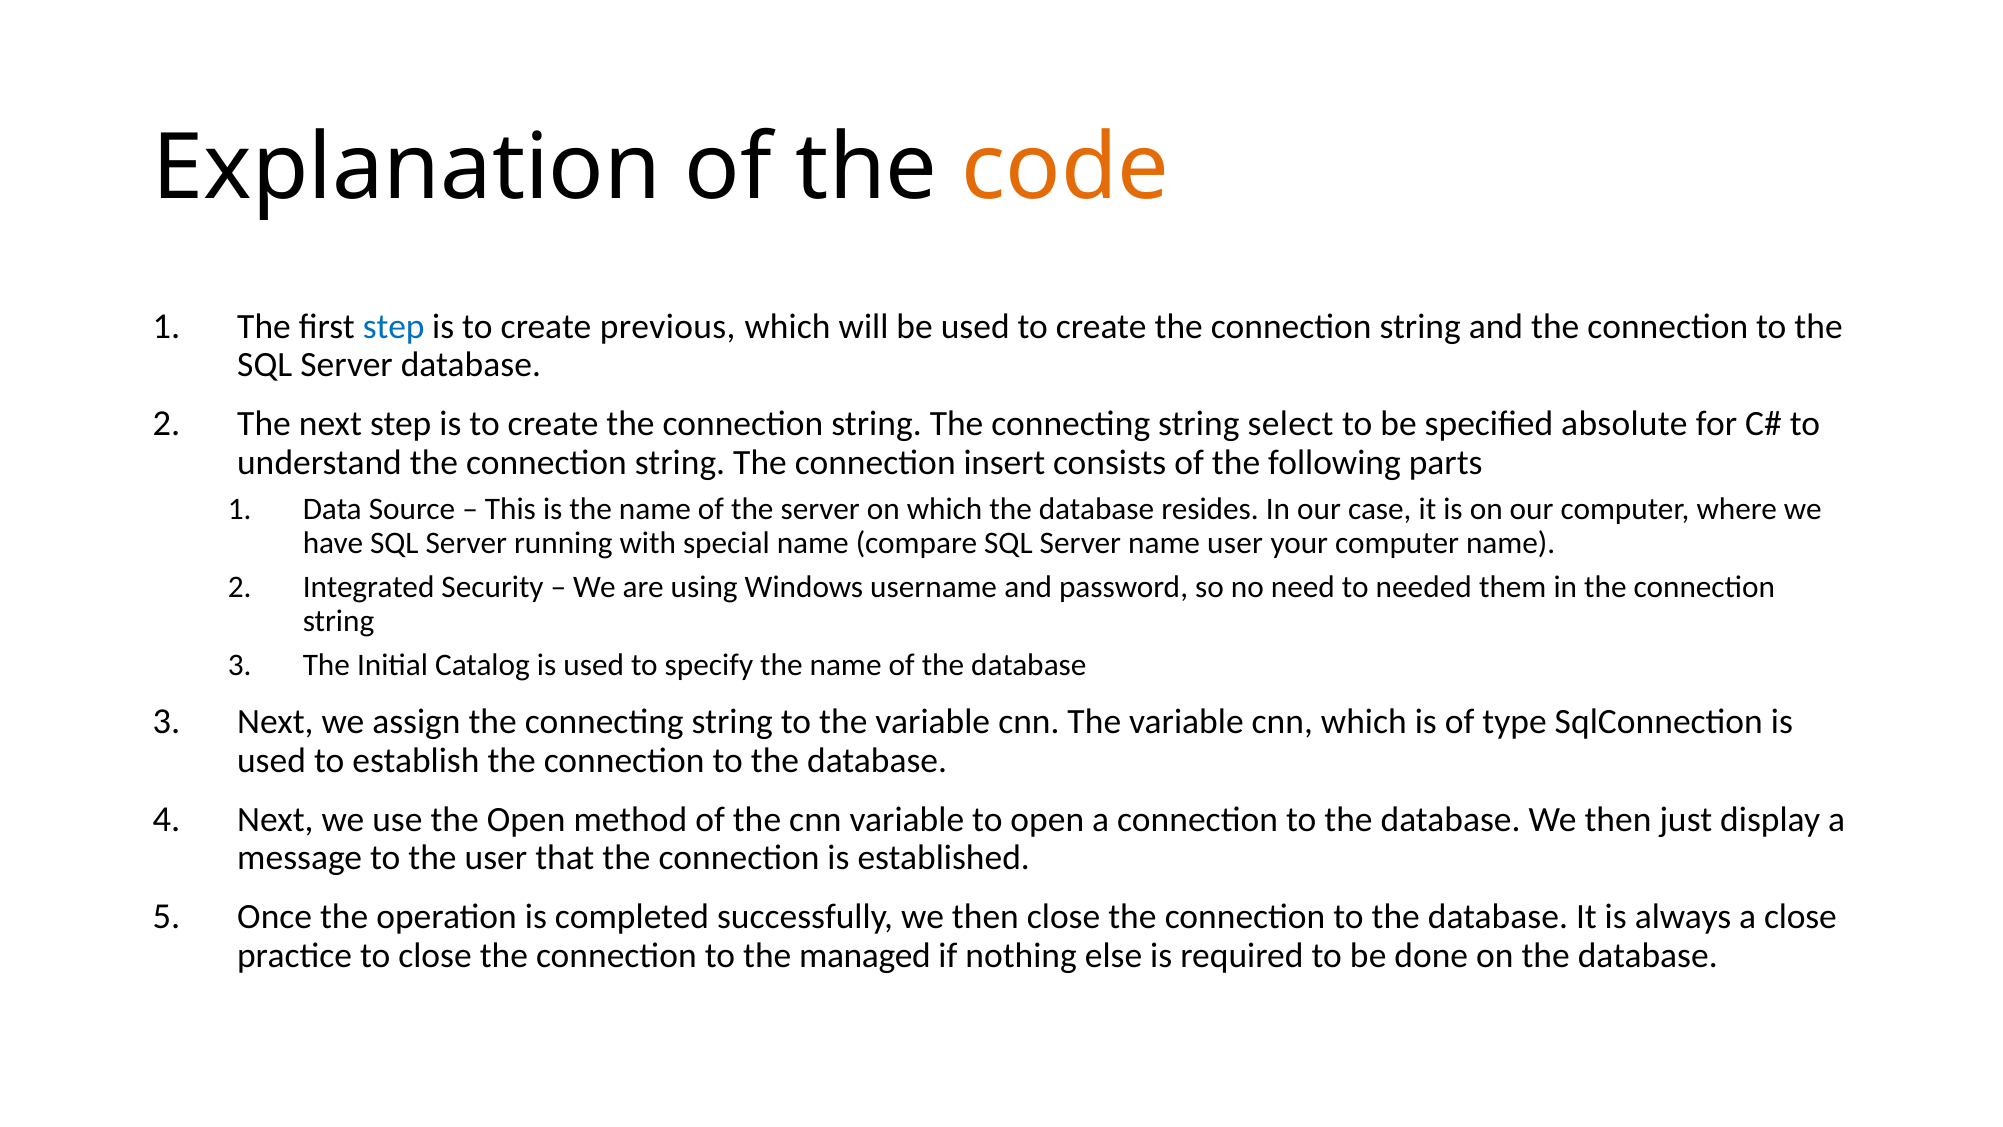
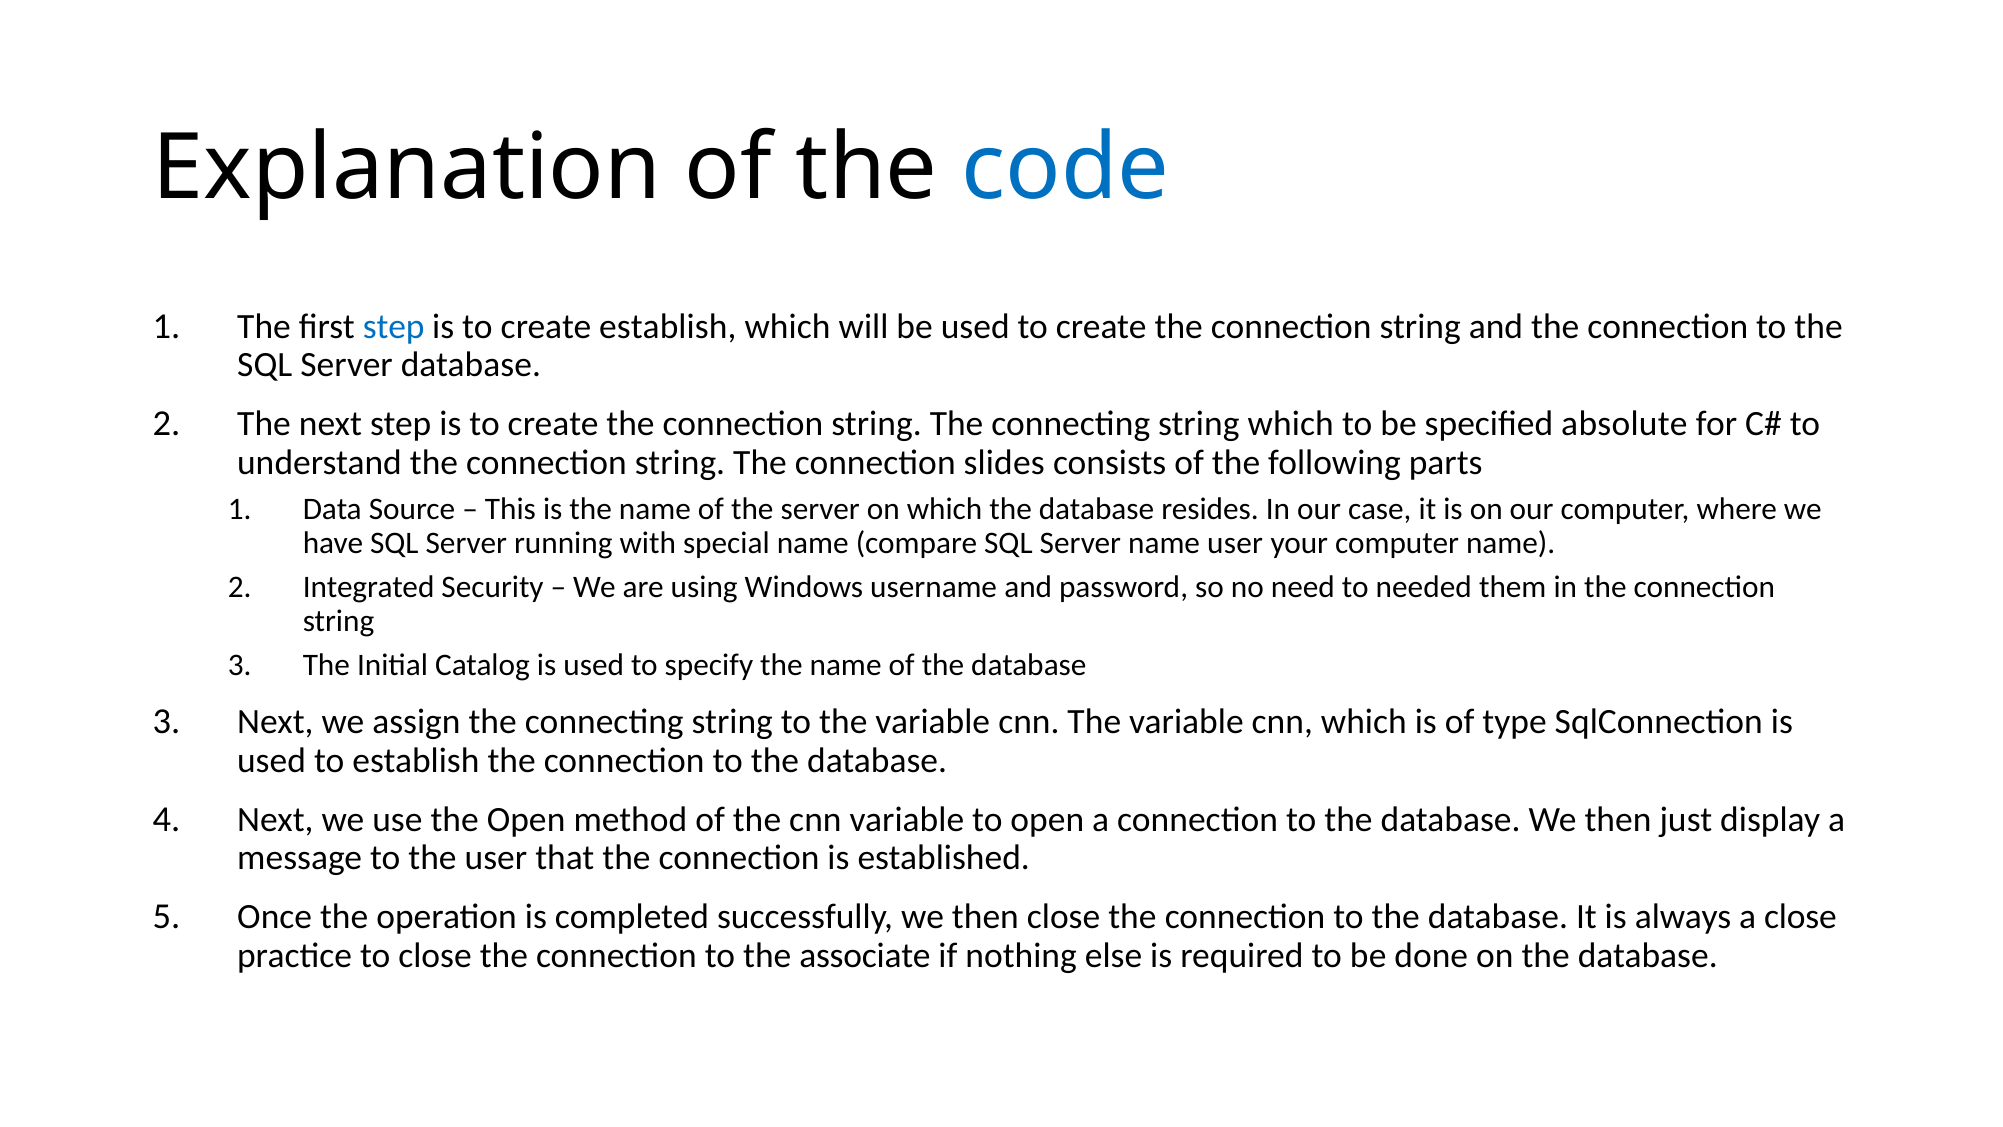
code colour: orange -> blue (1065, 168)
create previous: previous -> establish (668, 326)
string select: select -> which (1291, 424)
insert: insert -> slides (1004, 462)
managed: managed -> associate (865, 955)
